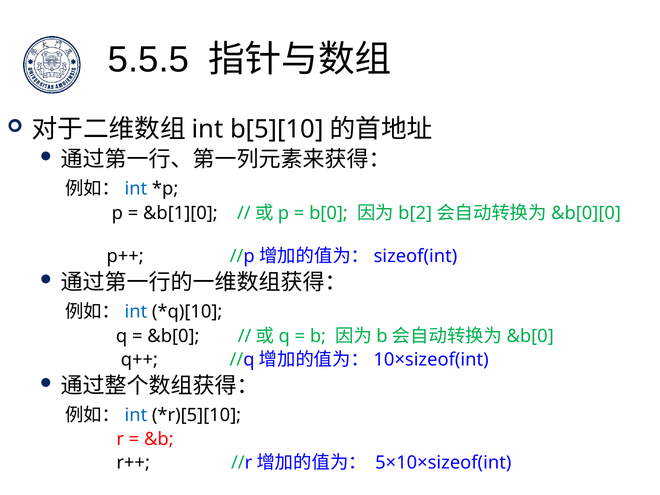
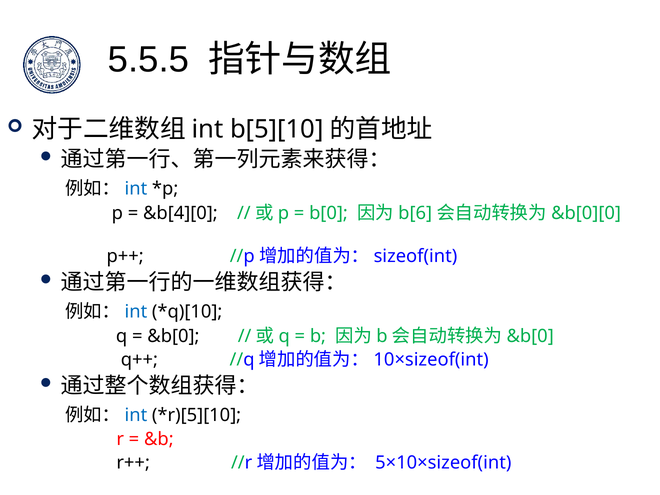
&b[1][0: &b[1][0 -> &b[4][0 (180, 213)
b[2: b[2 -> b[6 (415, 213)
